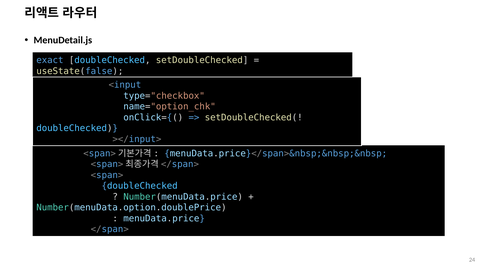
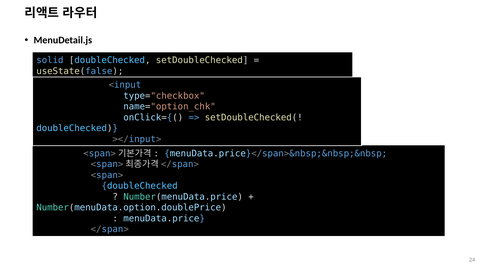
exact: exact -> solid (50, 60)
